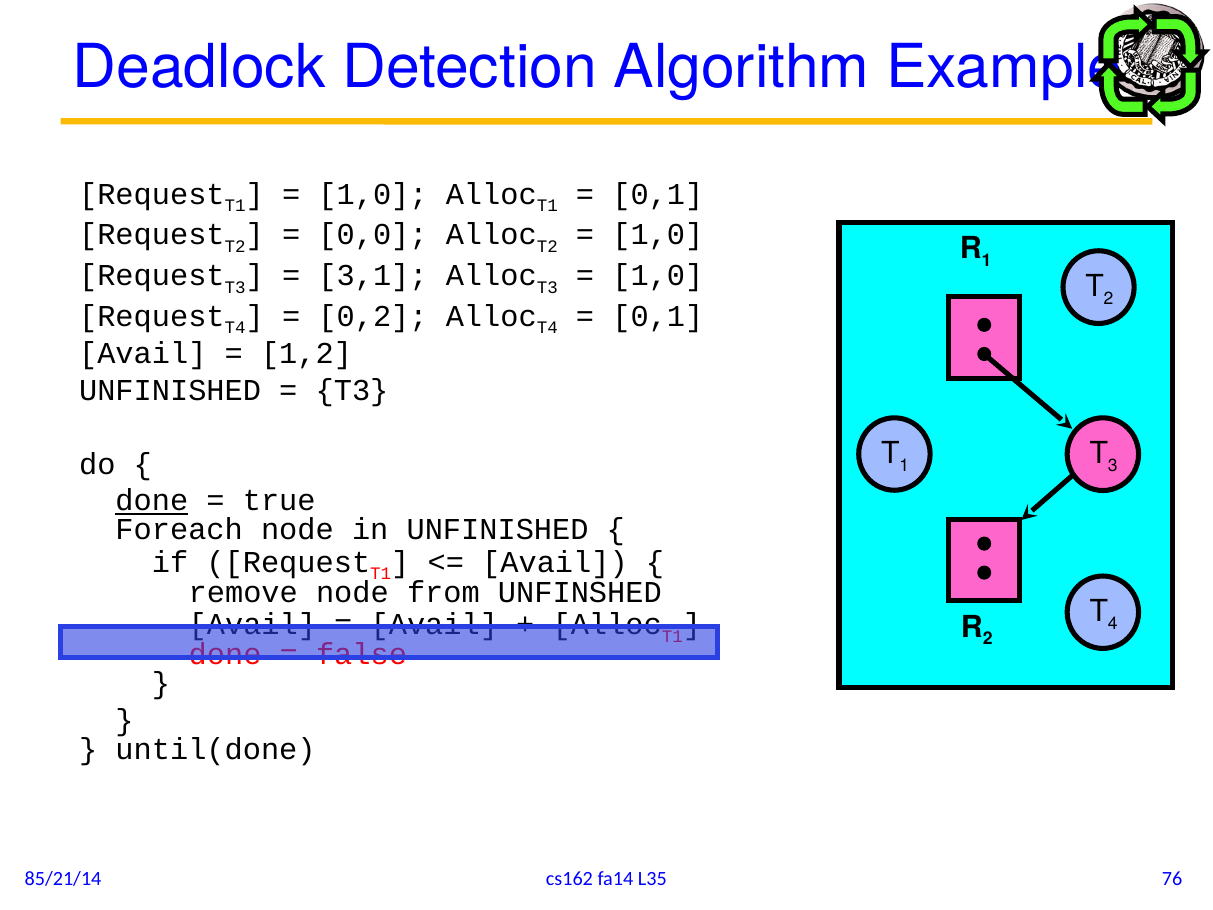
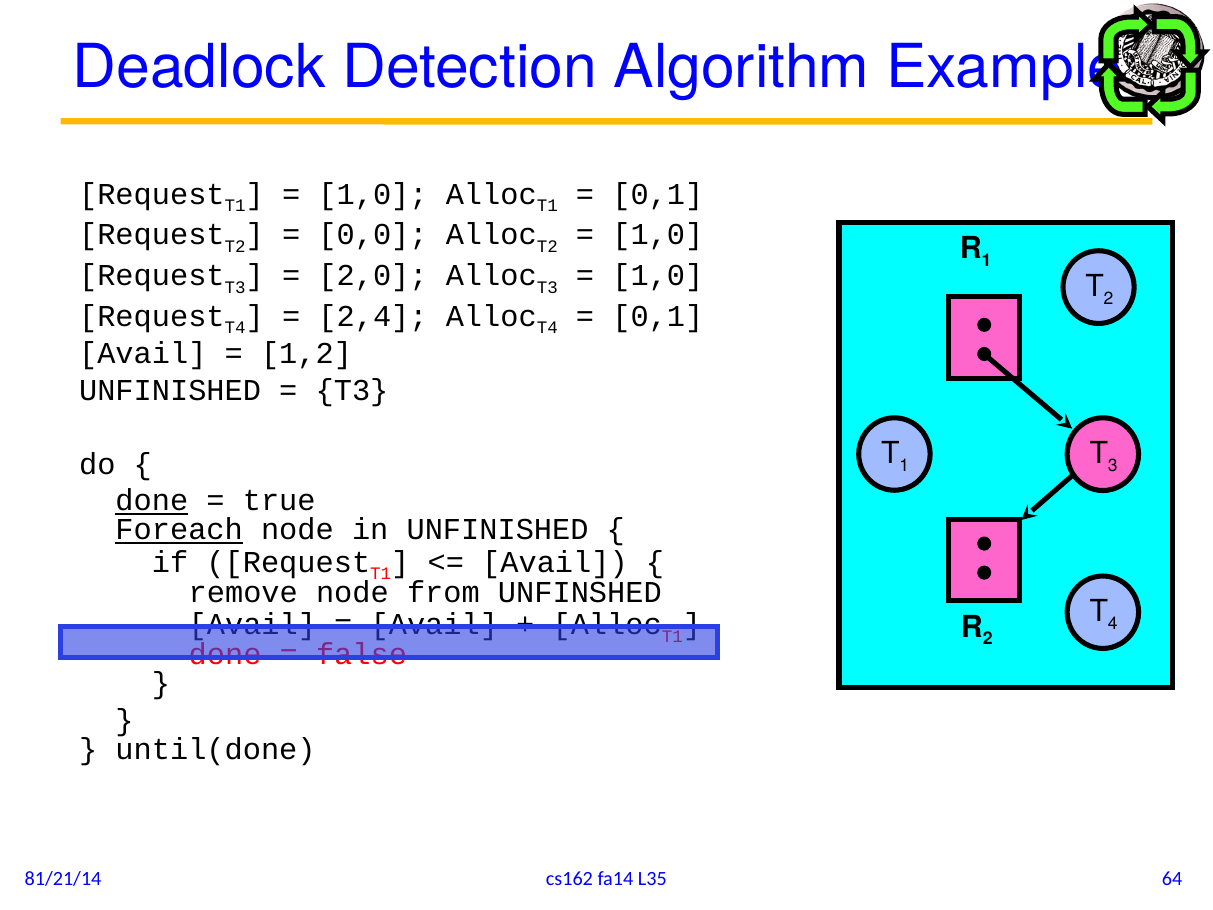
3,1: 3,1 -> 2,0 (373, 276)
0,2: 0,2 -> 2,4 (373, 316)
Foreach underline: none -> present (179, 530)
76: 76 -> 64 (1172, 879)
85/21/14: 85/21/14 -> 81/21/14 (63, 879)
